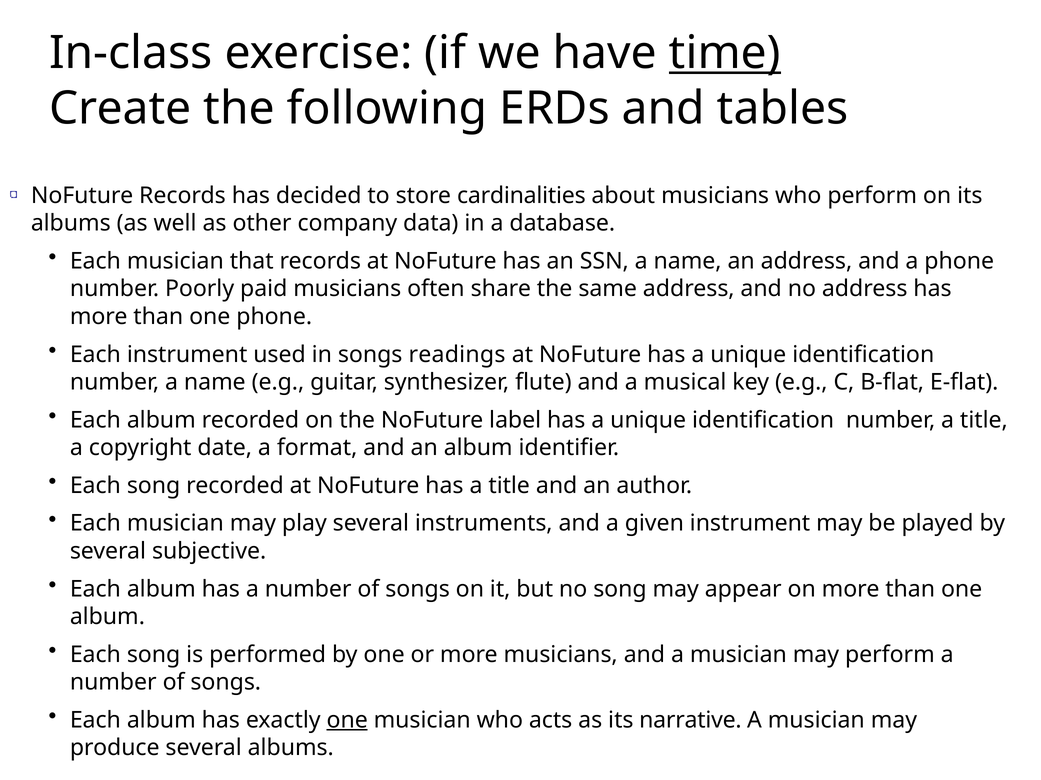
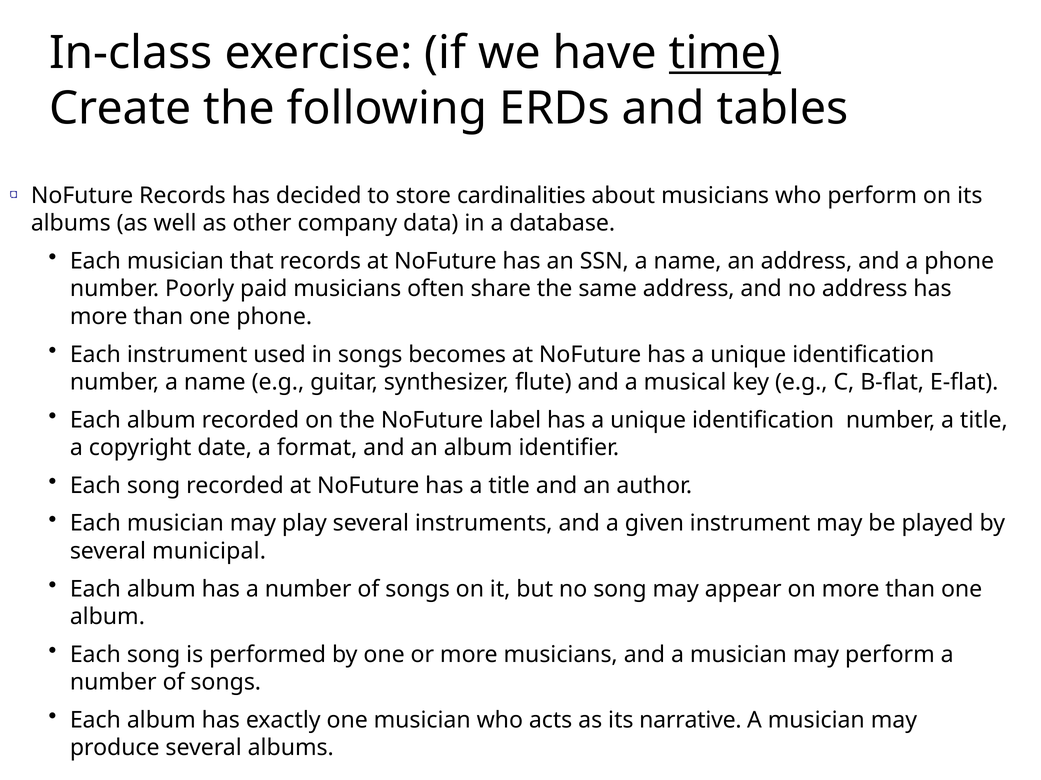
readings: readings -> becomes (457, 355)
subjective: subjective -> municipal (209, 552)
one underline: present -> none (347, 721)
